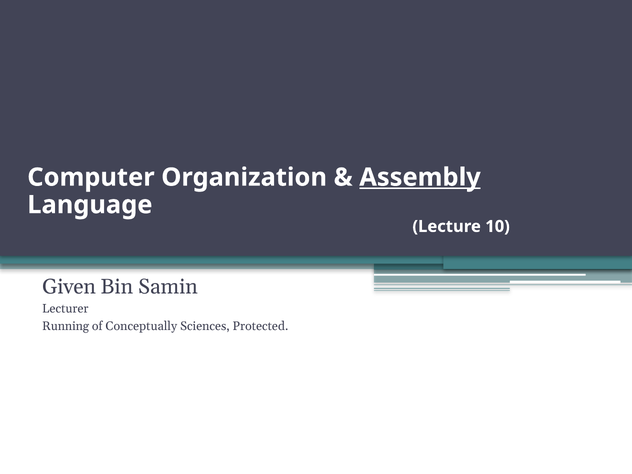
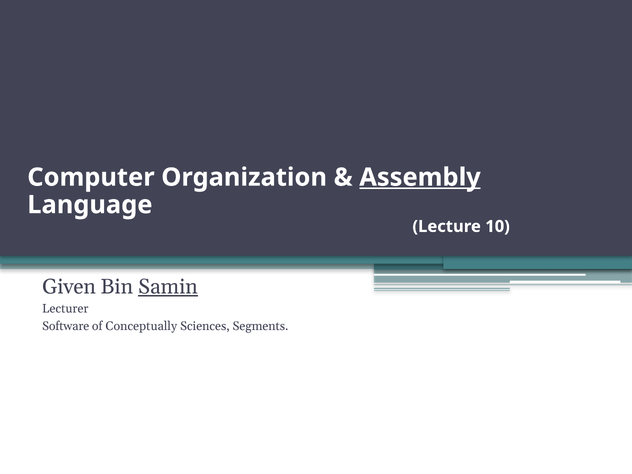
Samin underline: none -> present (168, 287)
Running: Running -> Software (66, 326)
Protected: Protected -> Segments (261, 326)
